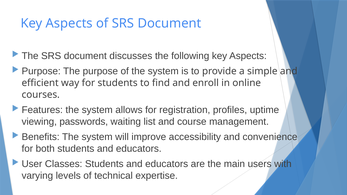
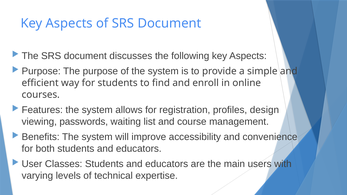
uptime: uptime -> design (264, 110)
